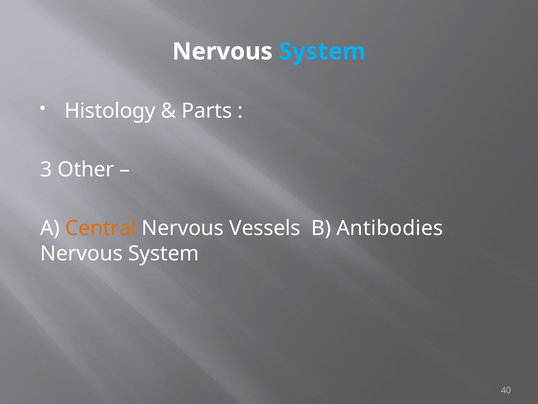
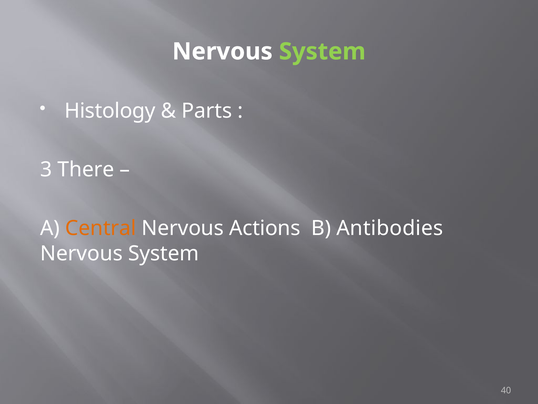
System colour: light blue -> light green (322, 51)
Other: Other -> There (86, 169)
Vessels: Vessels -> Actions (265, 228)
